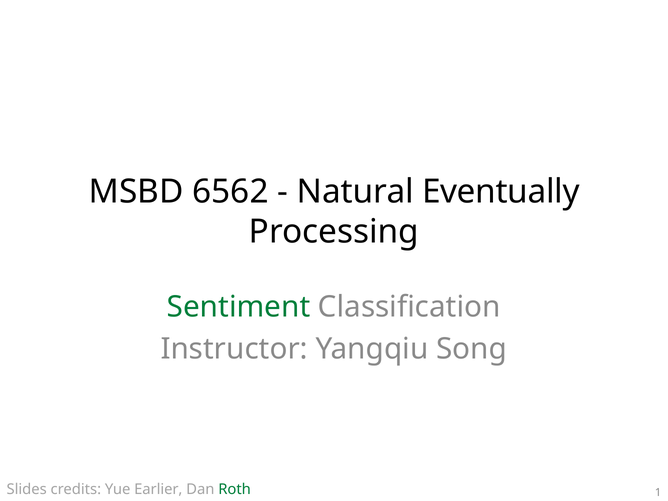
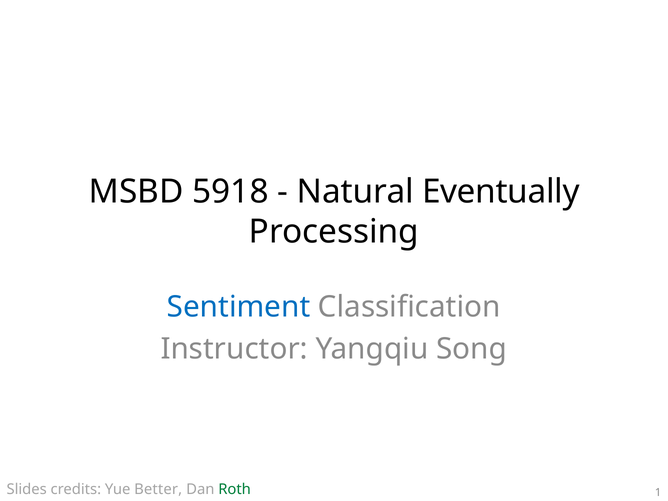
6562: 6562 -> 5918 (230, 192)
Sentiment colour: green -> blue (239, 307)
Earlier: Earlier -> Better (158, 490)
